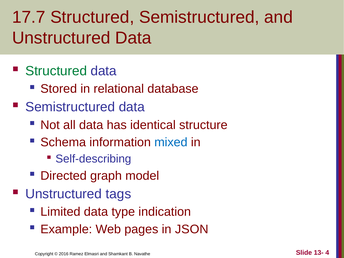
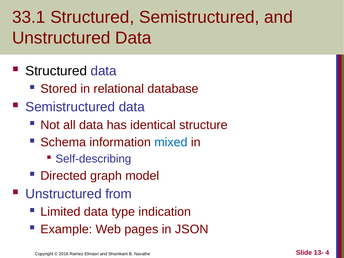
17.7: 17.7 -> 33.1 (29, 17)
Structured colour: green -> black (56, 71)
tags: tags -> from (119, 194)
